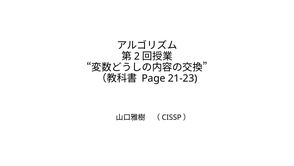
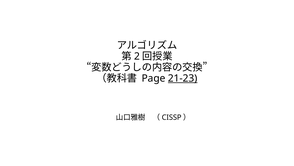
21-23 underline: none -> present (183, 78)
